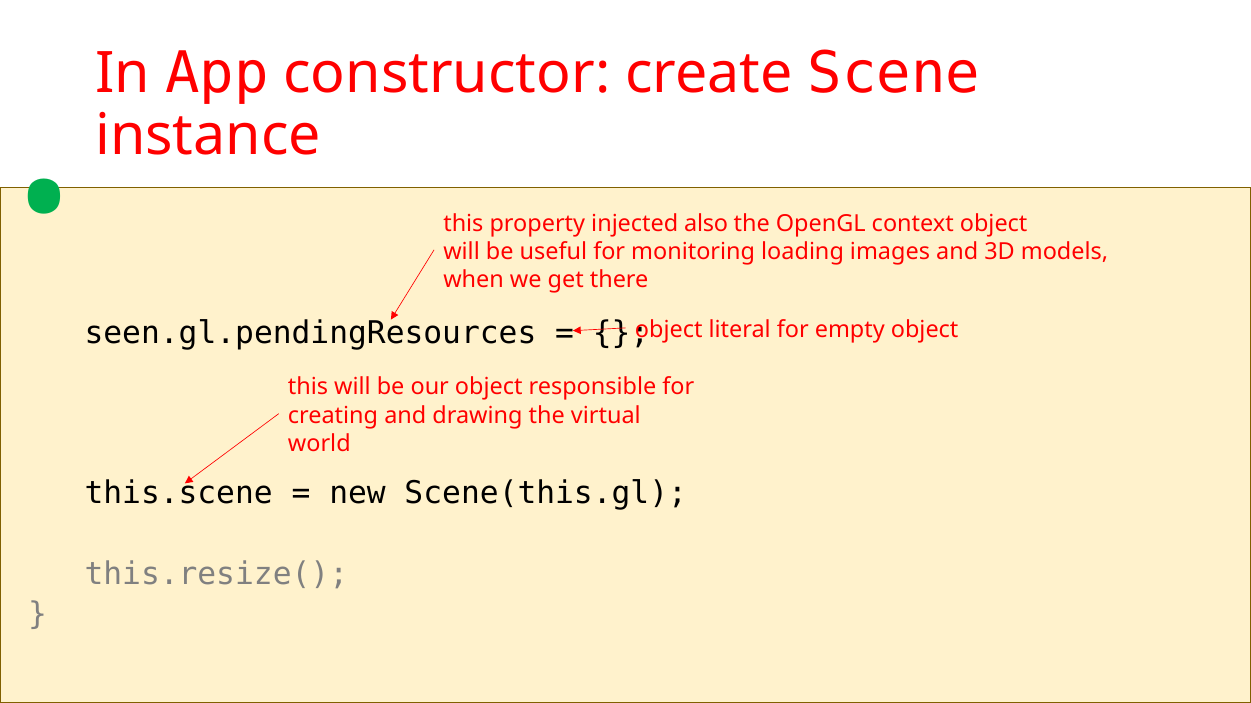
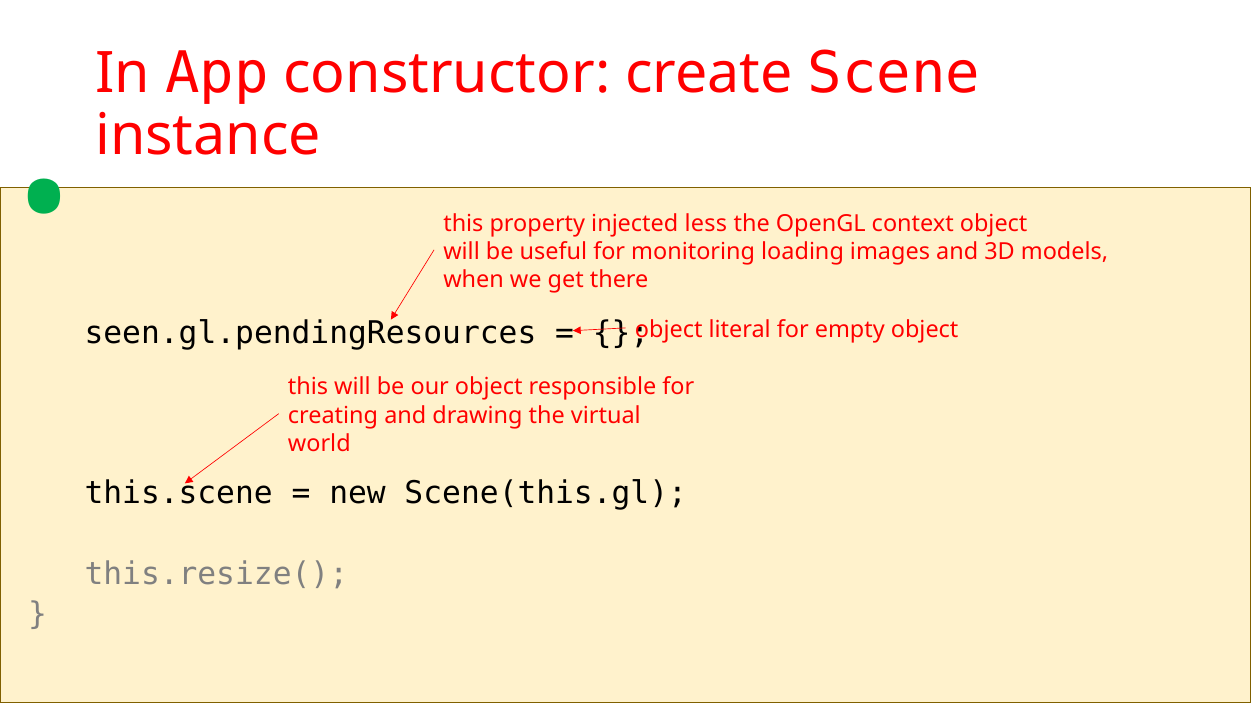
also: also -> less (706, 224)
